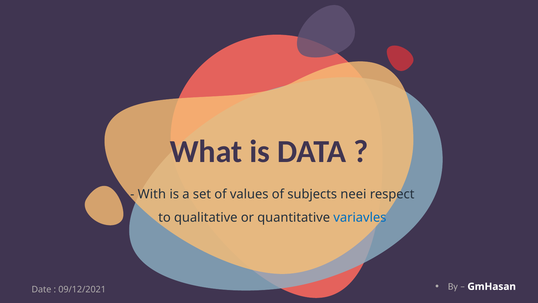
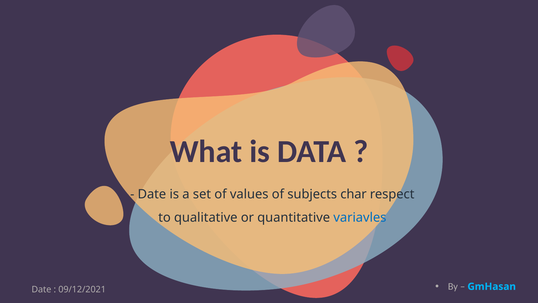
With: With -> Date (152, 194)
neei: neei -> char (354, 194)
GmHasan colour: white -> light blue (492, 286)
